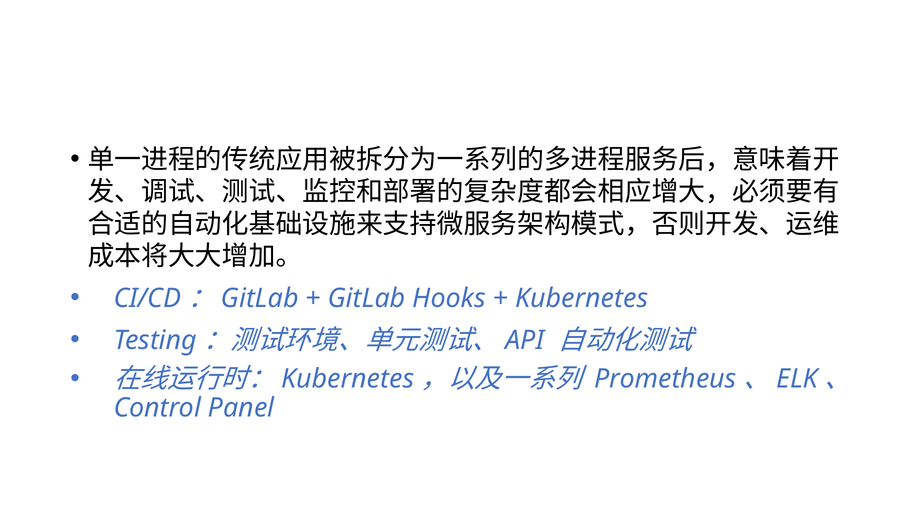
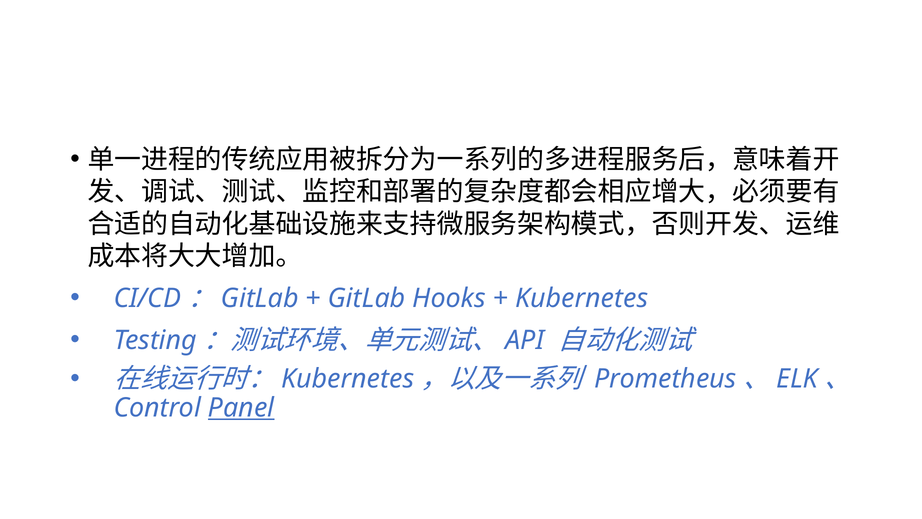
Panel underline: none -> present (241, 407)
